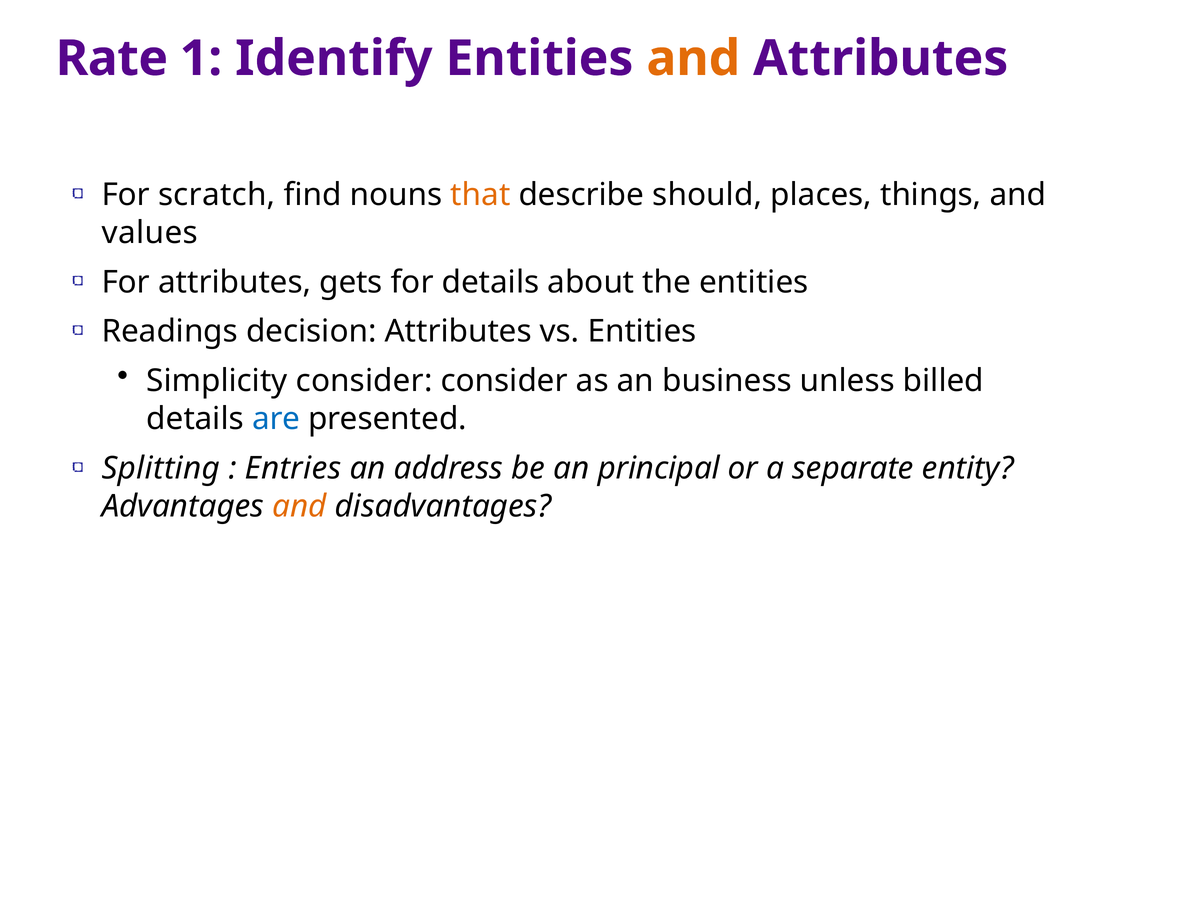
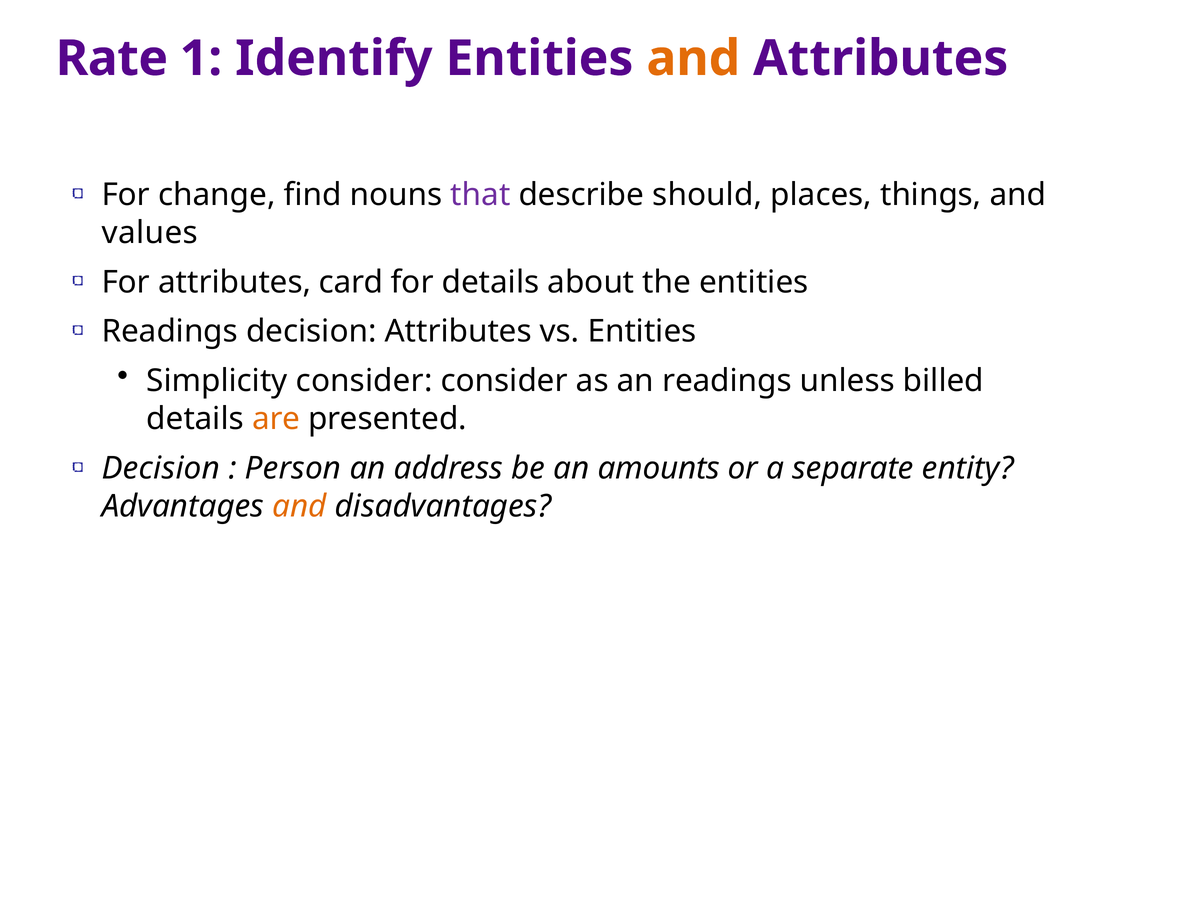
scratch: scratch -> change (217, 195)
that colour: orange -> purple (480, 195)
gets: gets -> card (351, 282)
an business: business -> readings (727, 381)
are colour: blue -> orange (276, 419)
Splitting: Splitting -> Decision (161, 469)
Entries: Entries -> Person (293, 469)
principal: principal -> amounts (659, 469)
